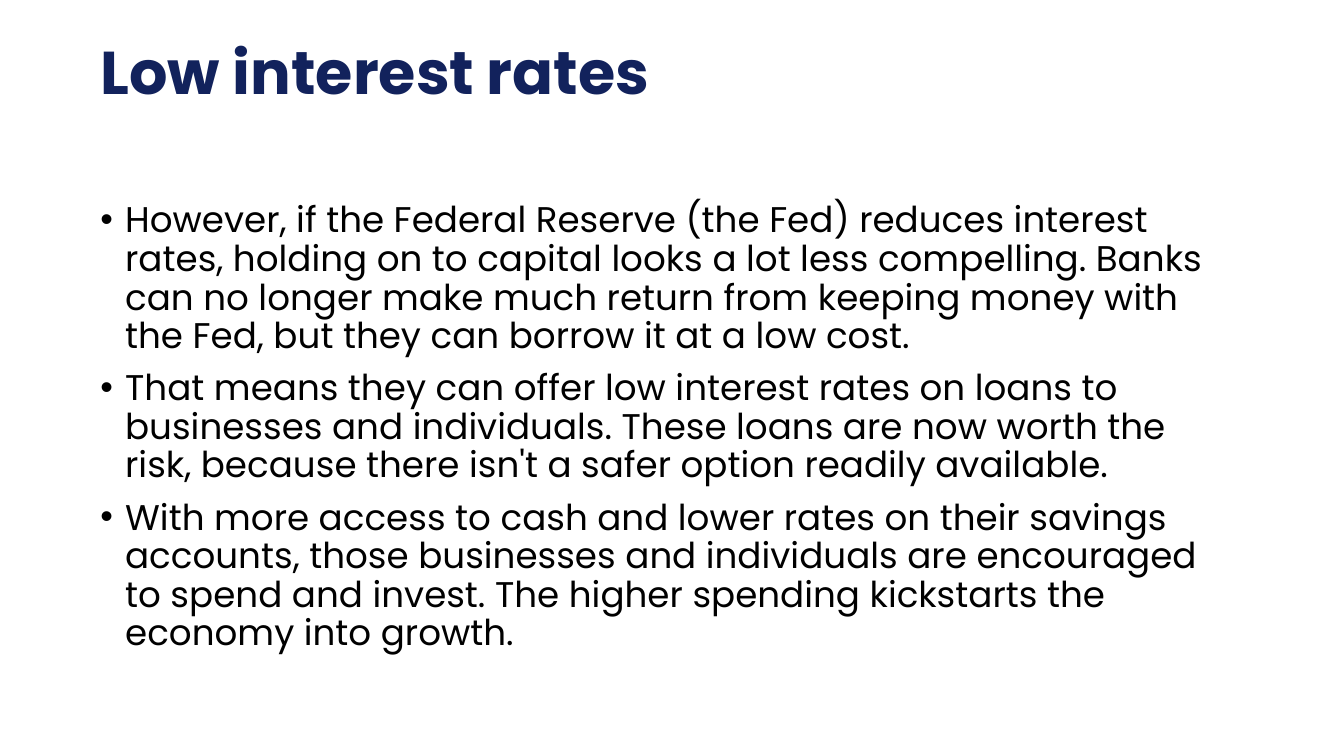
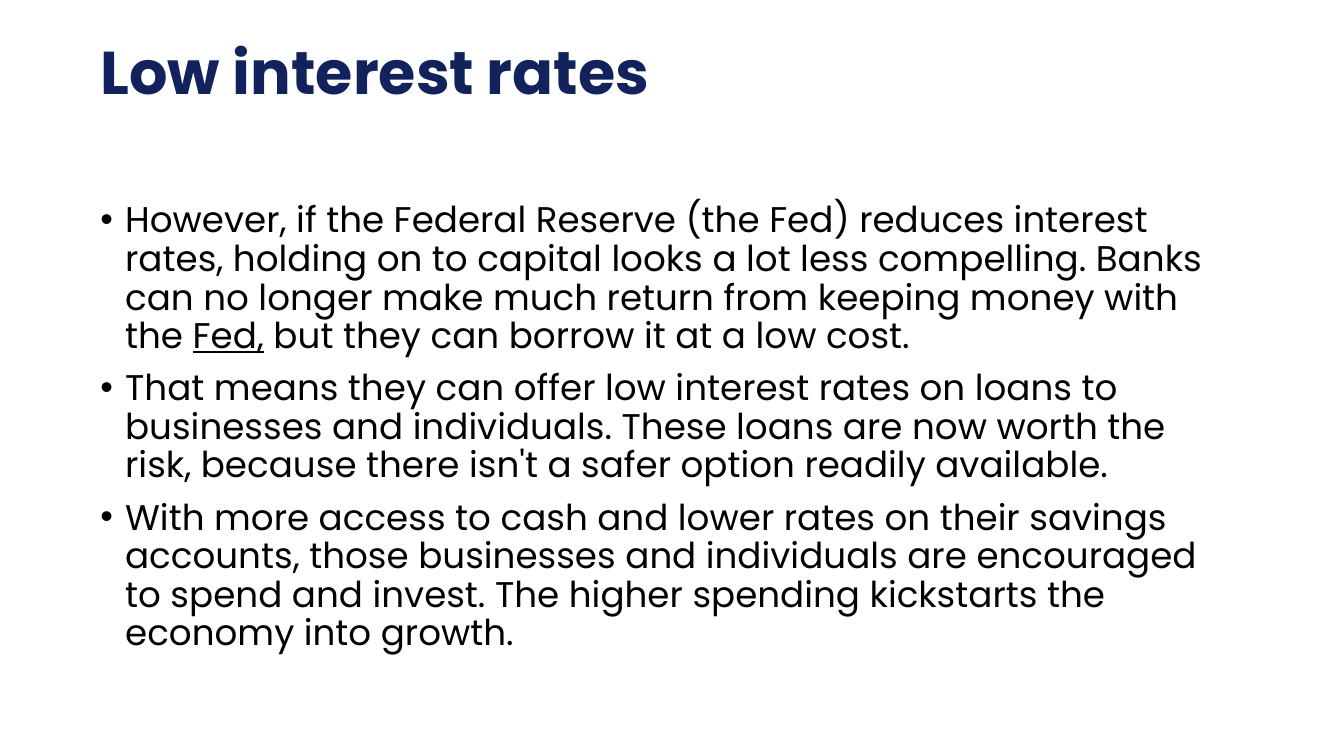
Fed underline: none -> present (228, 337)
